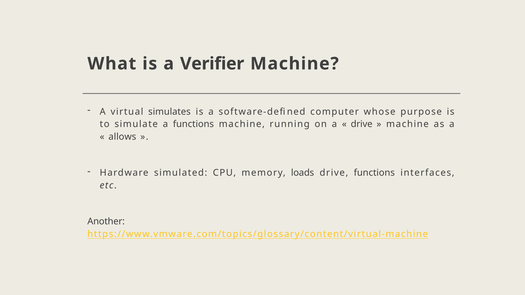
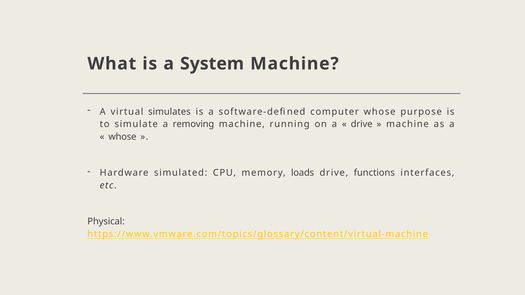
Verifier: Verifier -> System (212, 64)
a functions: functions -> removing (194, 124)
allows: allows -> whose (122, 137)
Another: Another -> Physical (106, 222)
